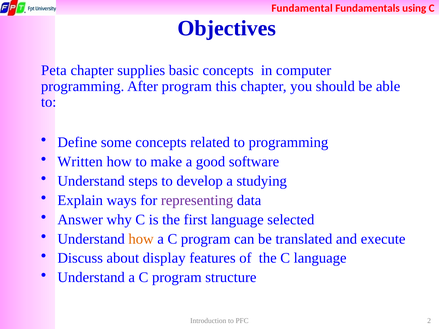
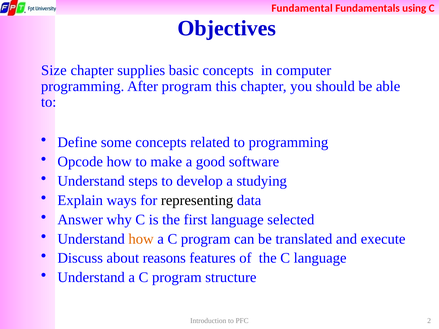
Peta: Peta -> Size (54, 71)
Written: Written -> Opcode (80, 162)
representing colour: purple -> black (197, 200)
display: display -> reasons (164, 258)
